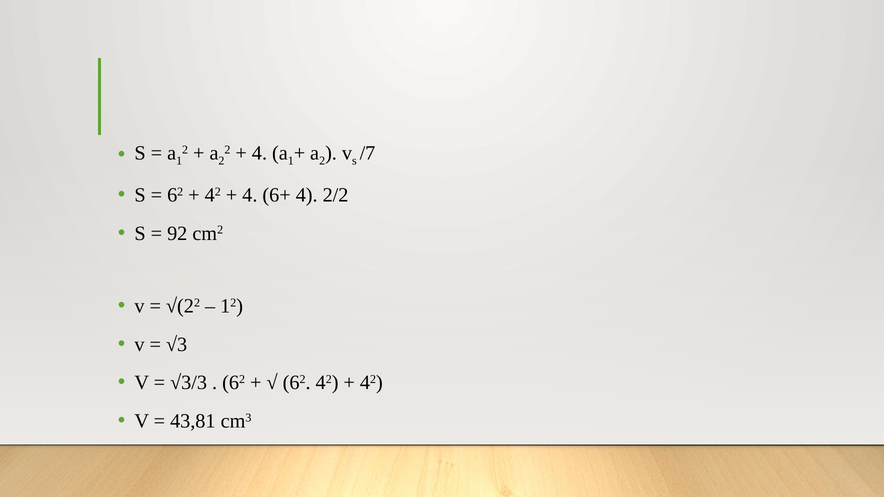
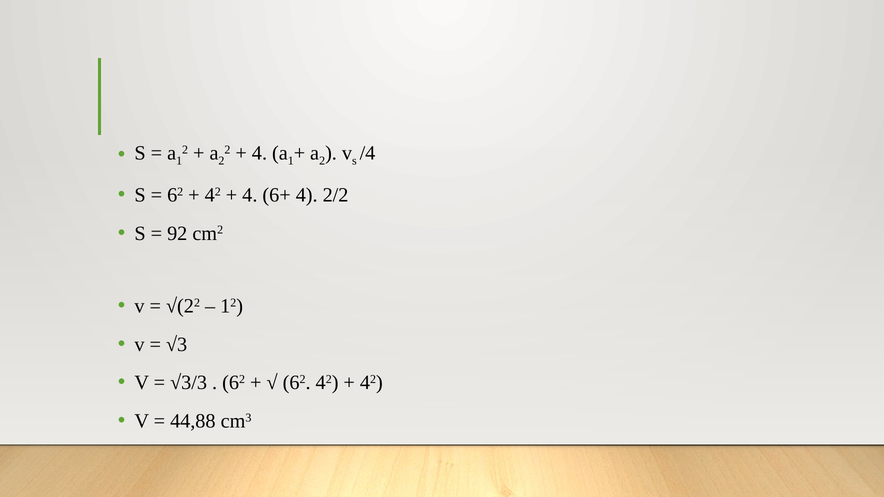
/7: /7 -> /4 (367, 153)
43,81: 43,81 -> 44,88 (193, 421)
